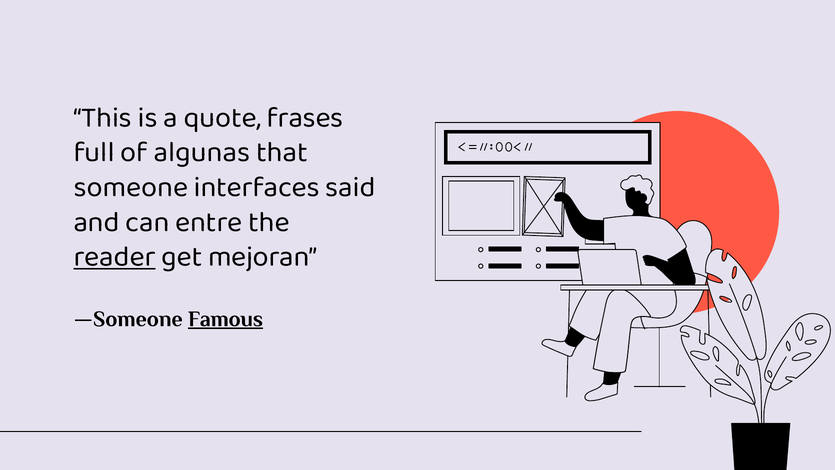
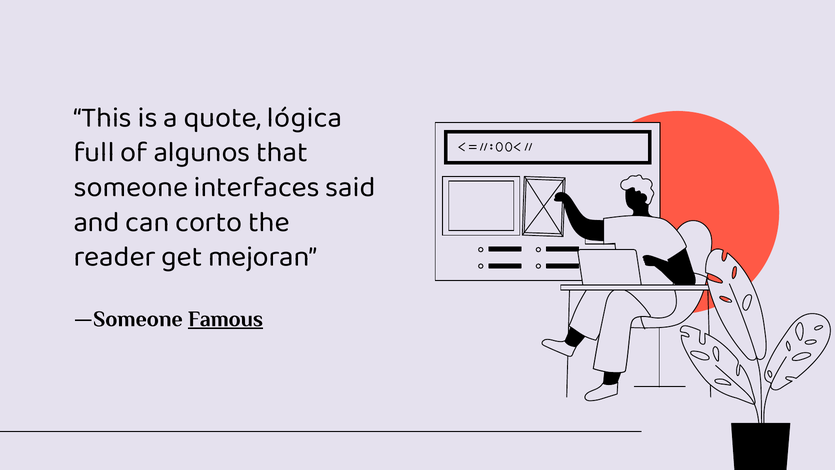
frases: frases -> lógica (305, 117)
algunas: algunas -> algunos (202, 152)
entre: entre -> corto (209, 221)
reader underline: present -> none (115, 256)
